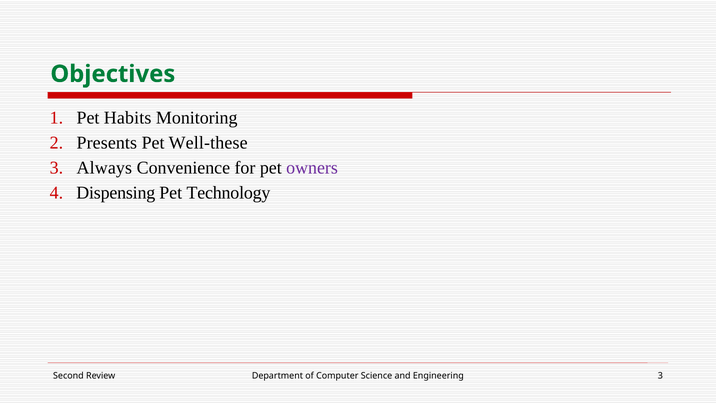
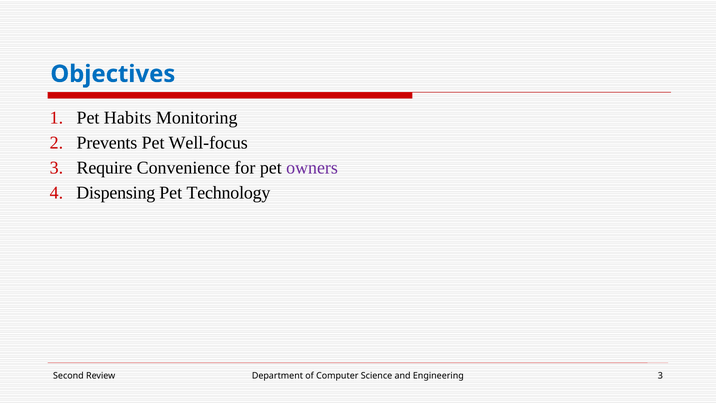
Objectives colour: green -> blue (113, 74)
Presents: Presents -> Prevents (107, 143)
Well-these: Well-these -> Well-focus (208, 143)
Always: Always -> Require (104, 168)
